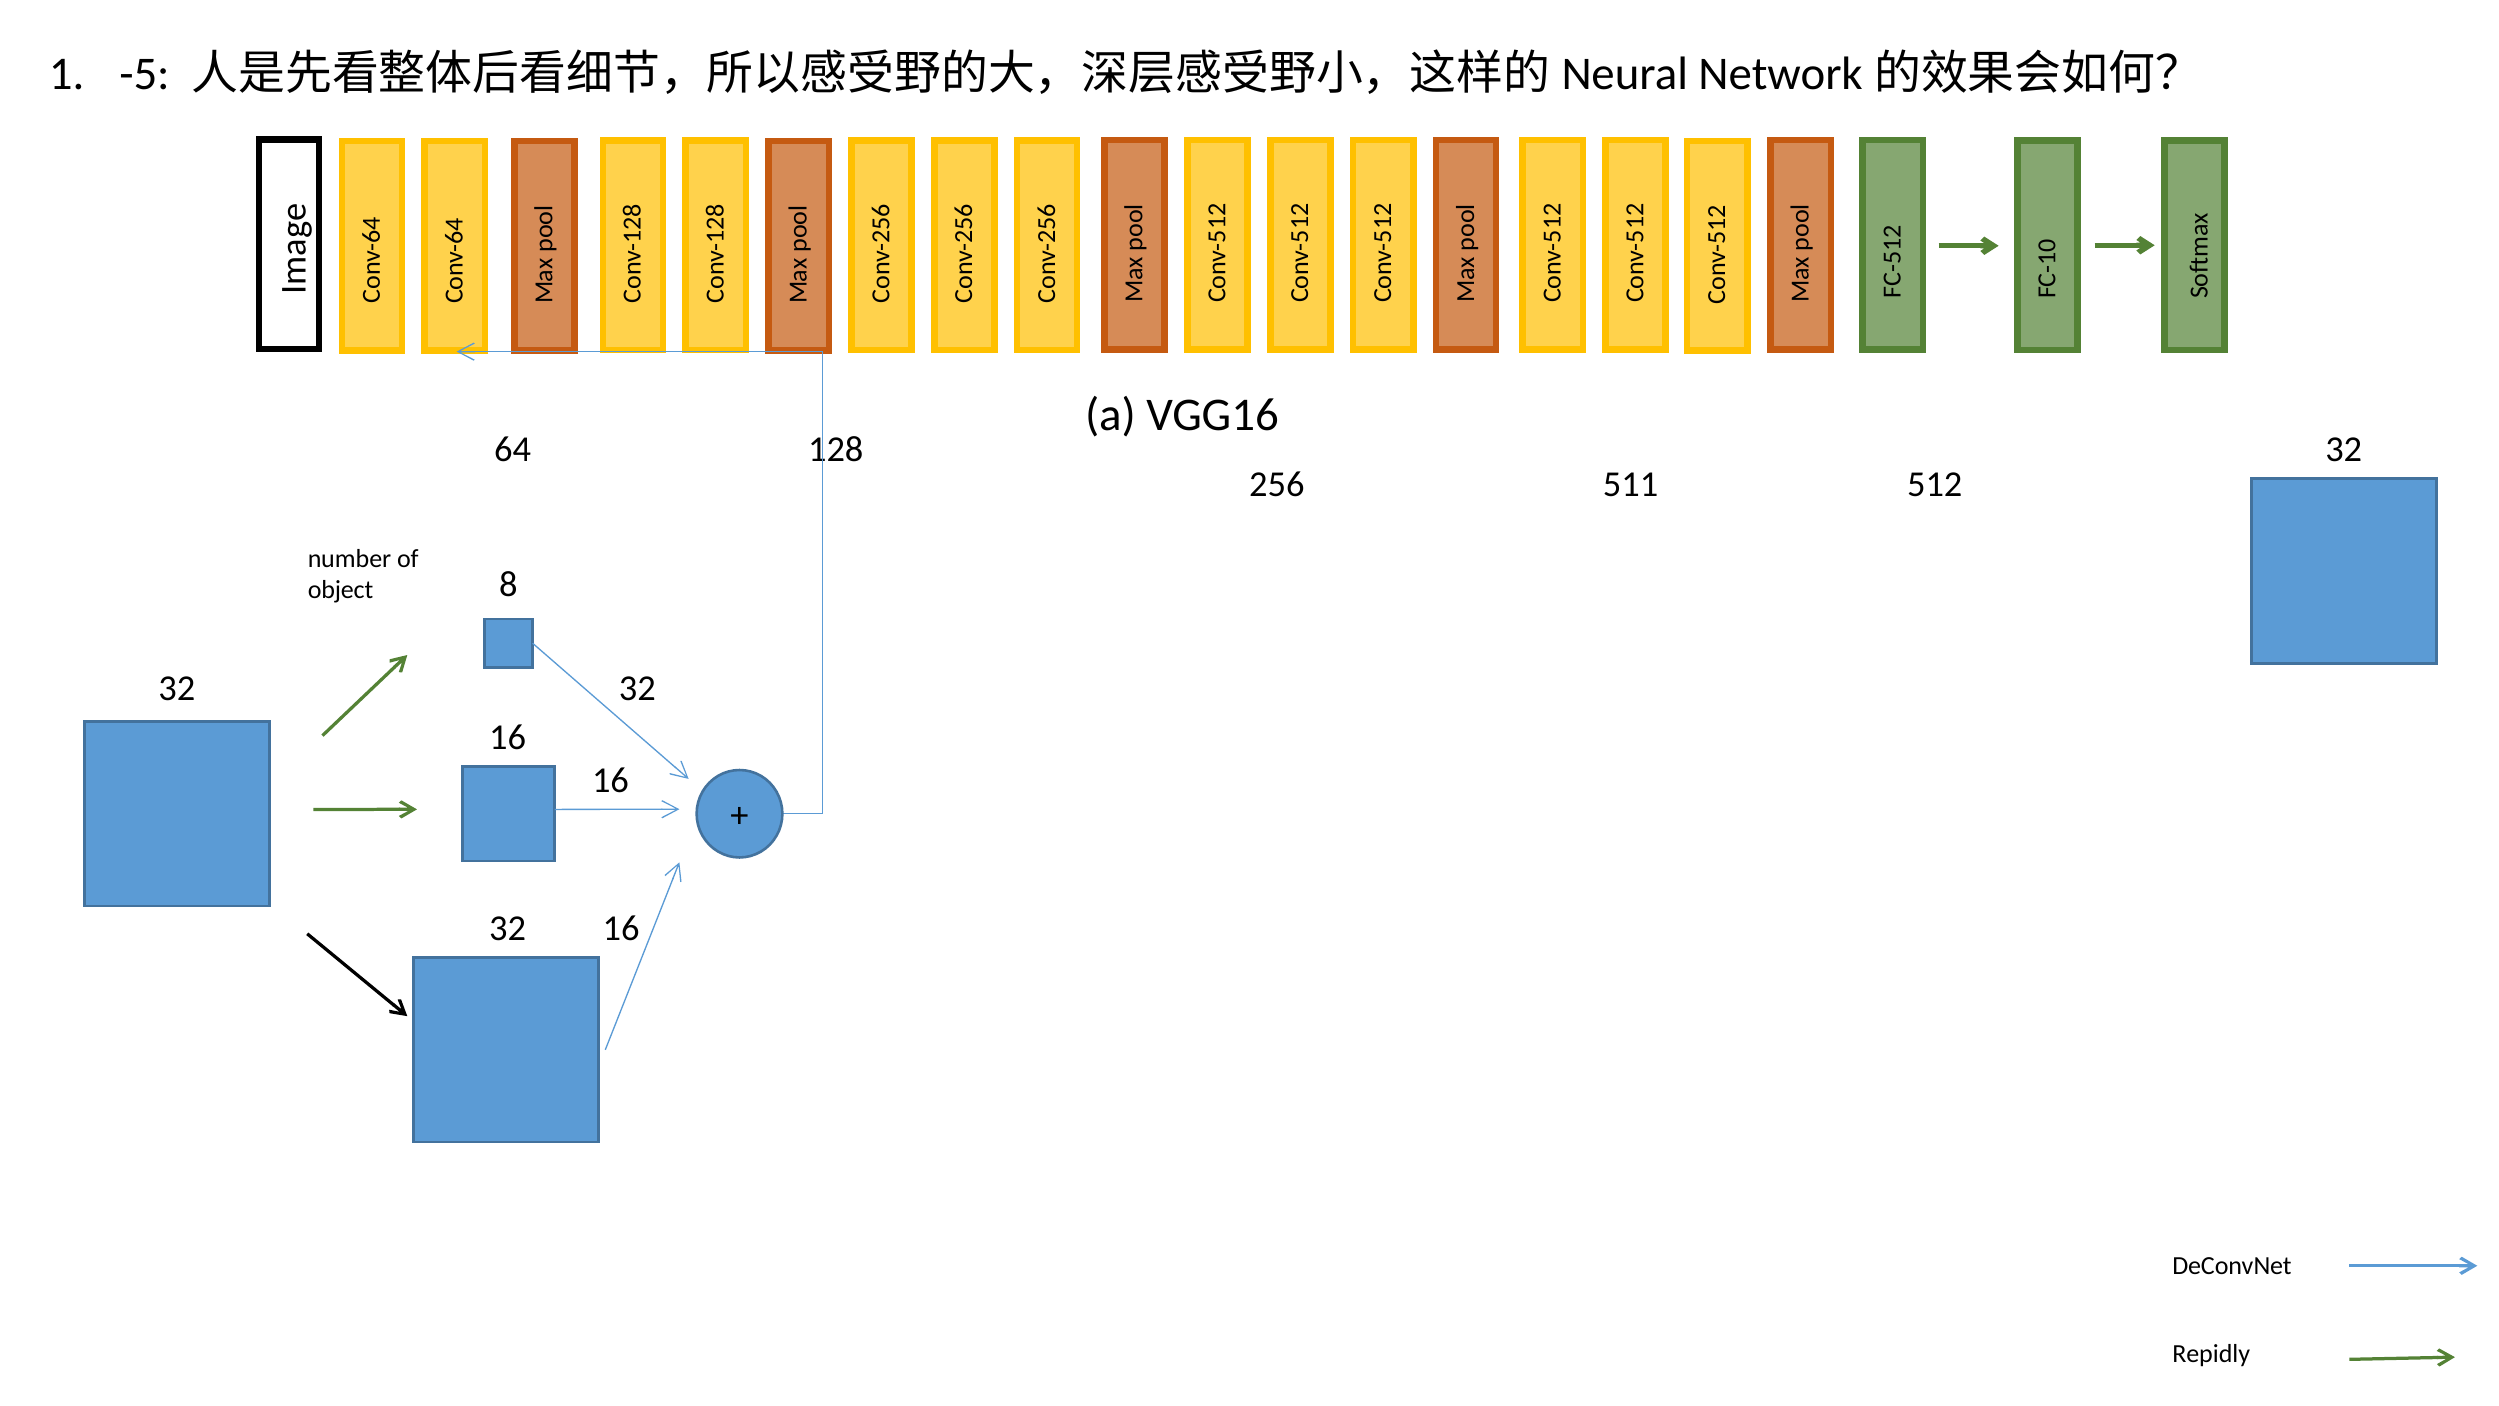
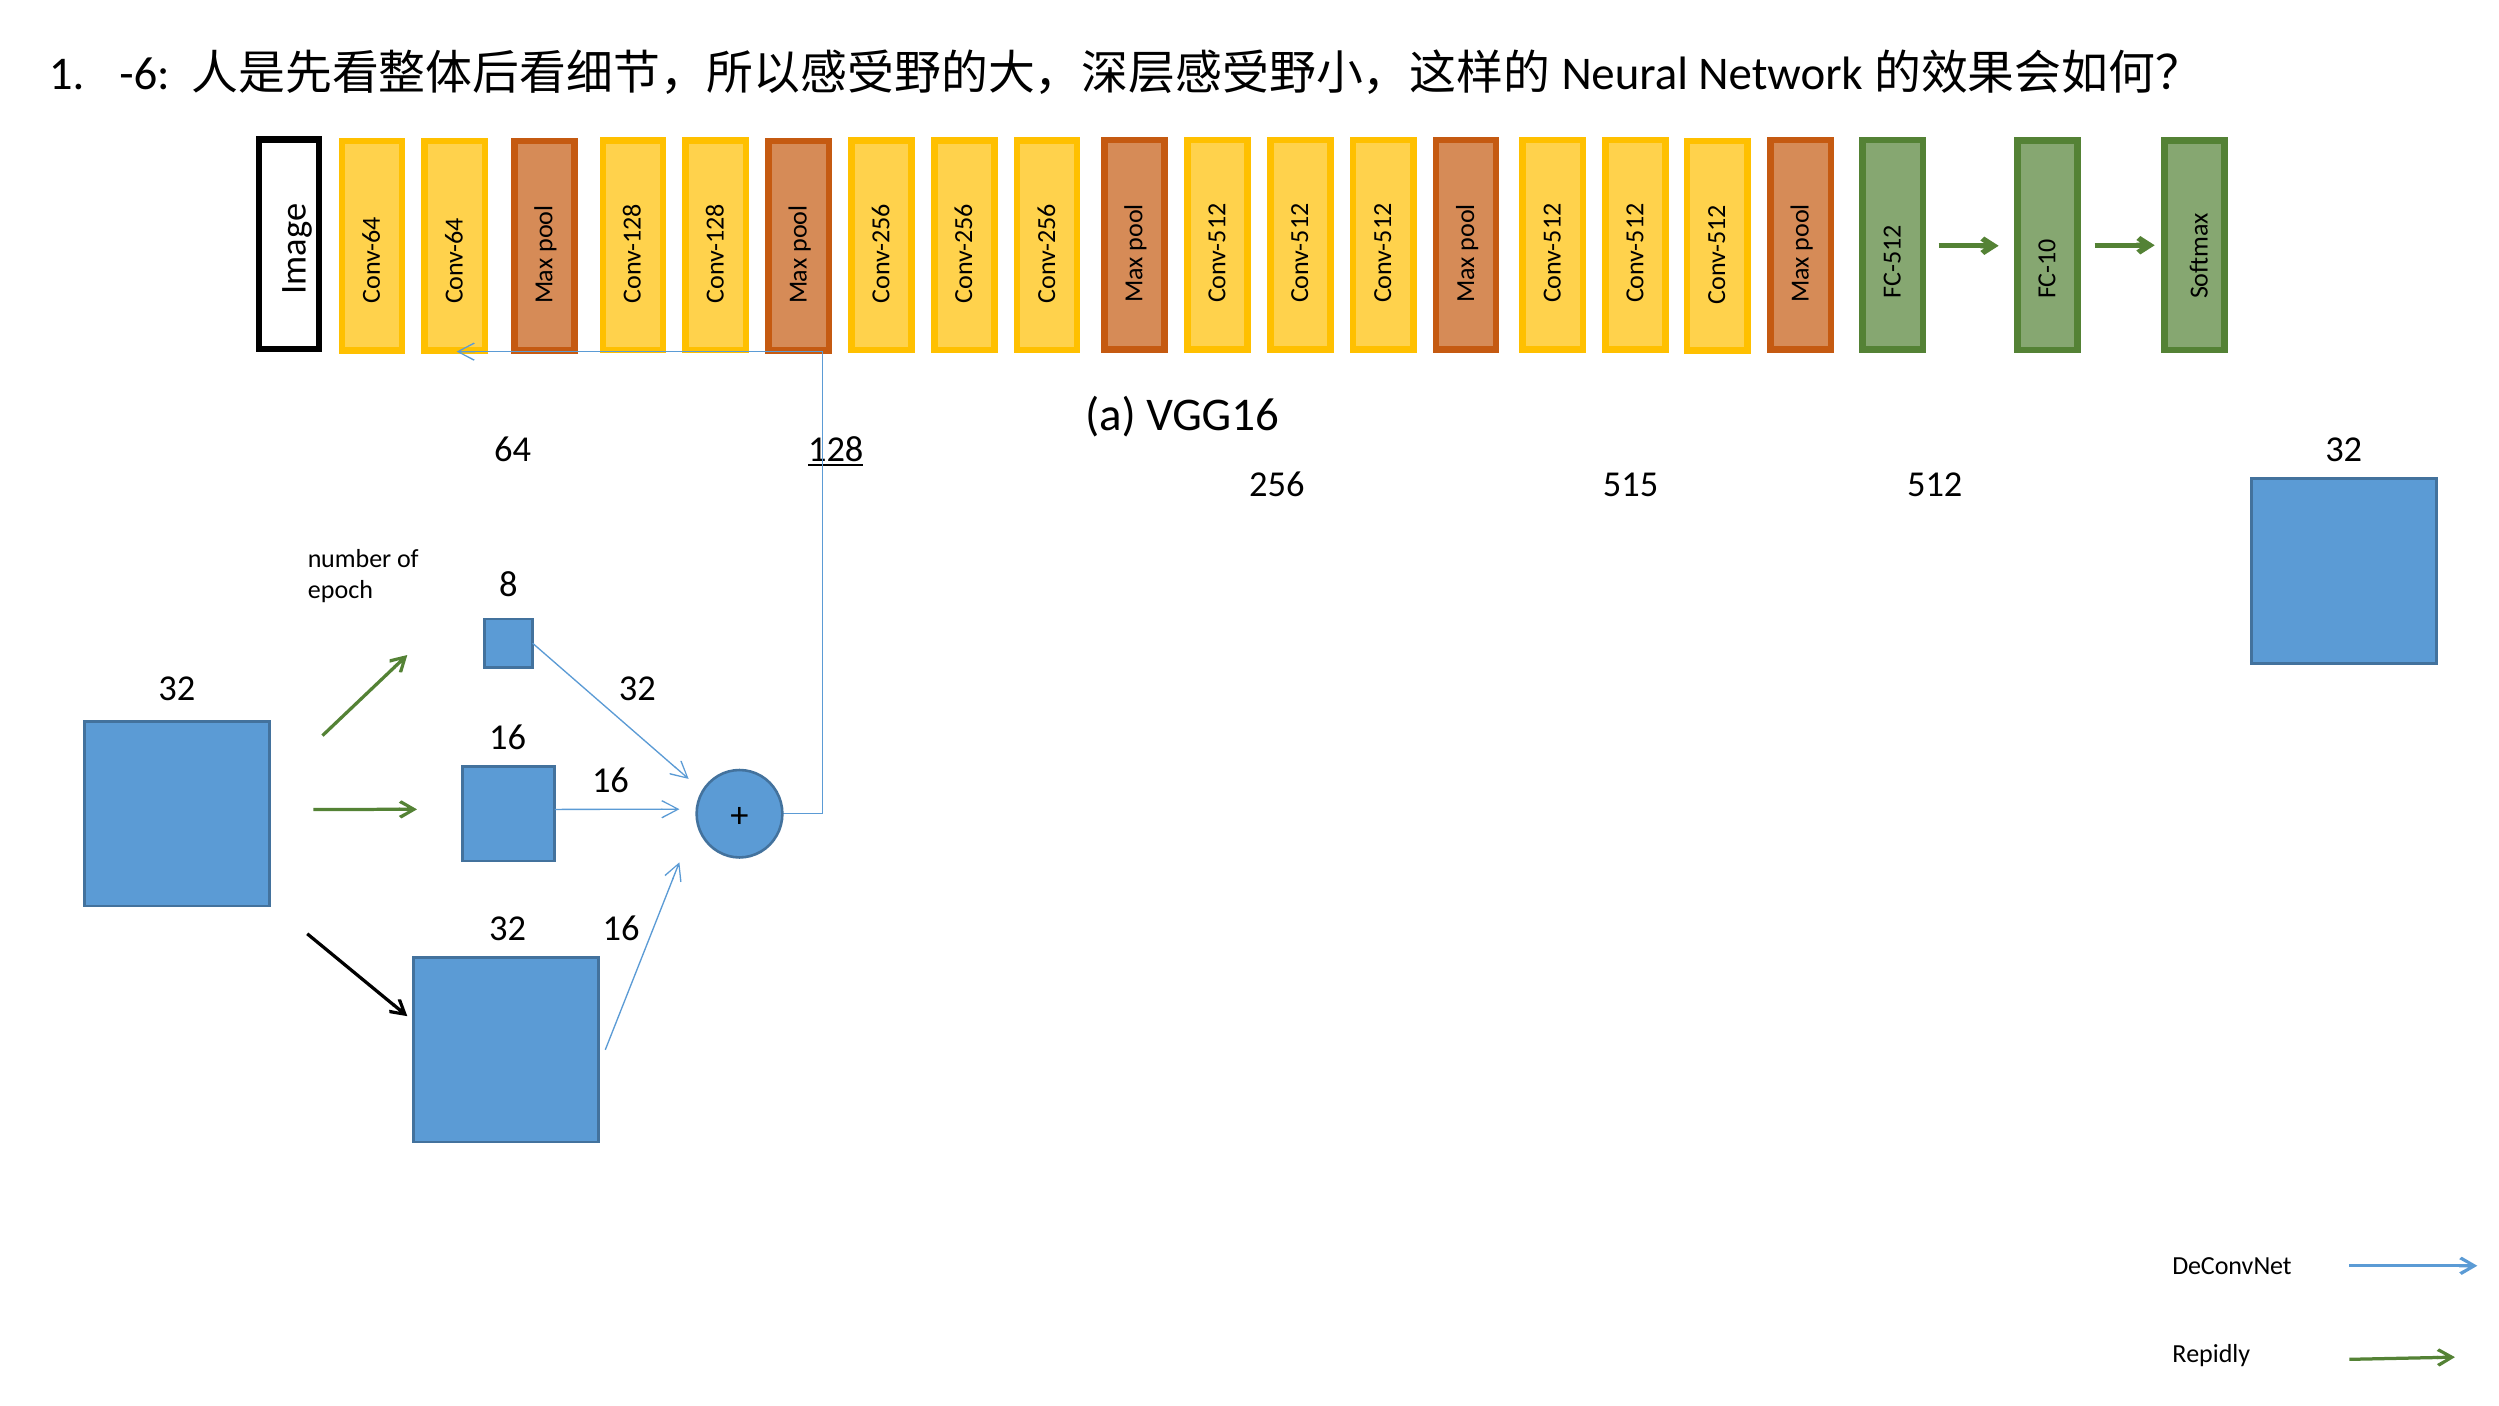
-5: -5 -> -6 (145, 74)
128 underline: none -> present (836, 449)
511: 511 -> 515 (1631, 484)
object: object -> epoch (340, 590)
